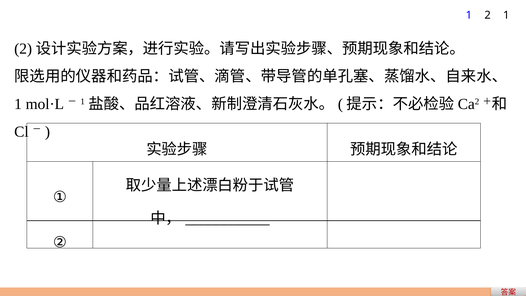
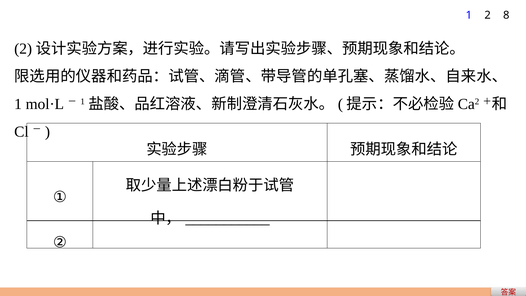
2 1: 1 -> 8 (506, 15)
